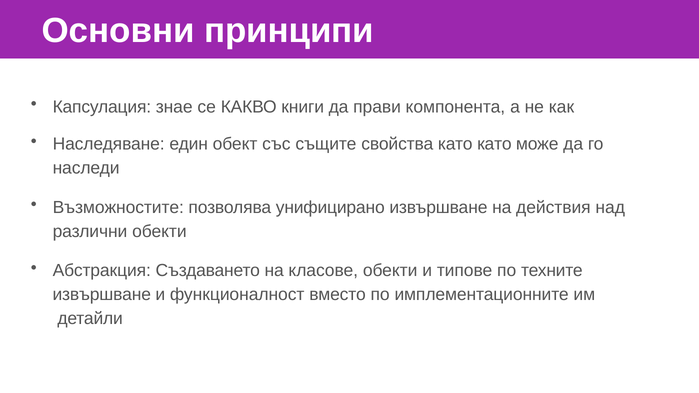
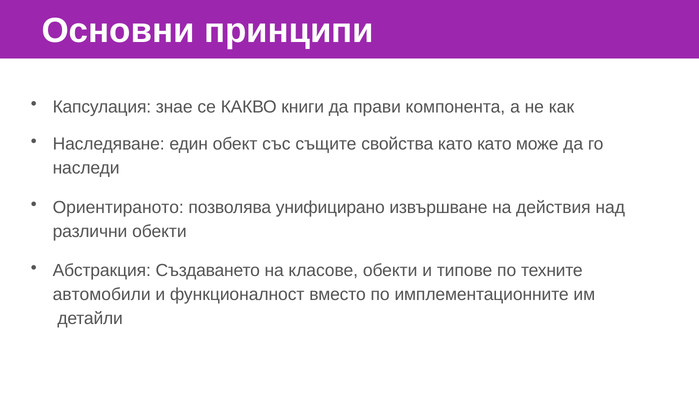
Възможностите: Възможностите -> Ориентираното (118, 208)
извършване: извършване -> автомобили (102, 295)
